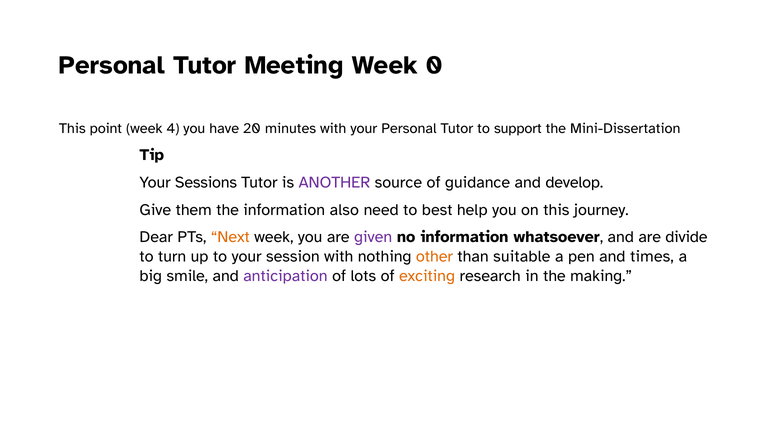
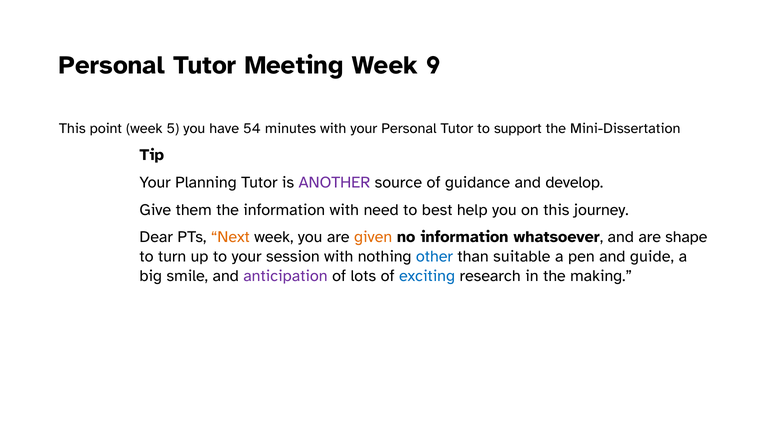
0: 0 -> 9 (434, 65)
4: 4 -> 5 (173, 128)
20: 20 -> 54 (252, 128)
Sessions: Sessions -> Planning (206, 182)
information also: also -> with (344, 210)
given colour: purple -> orange (373, 237)
divide: divide -> shape (686, 237)
other colour: orange -> blue (434, 256)
times: times -> guide (652, 256)
exciting colour: orange -> blue (427, 276)
